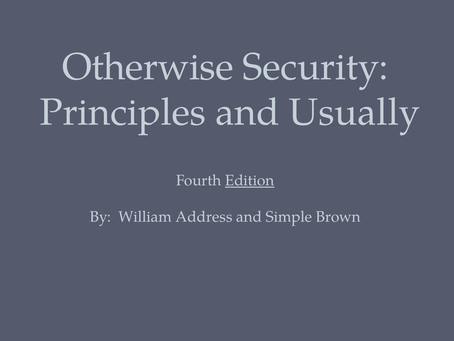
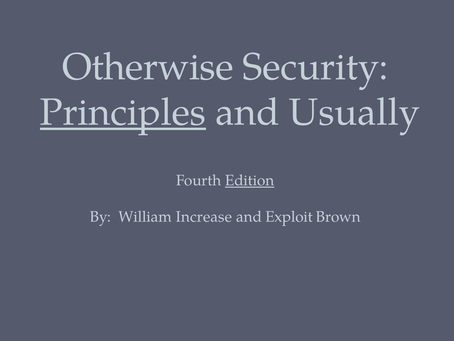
Principles underline: none -> present (123, 112)
Address: Address -> Increase (204, 217)
Simple: Simple -> Exploit (289, 217)
